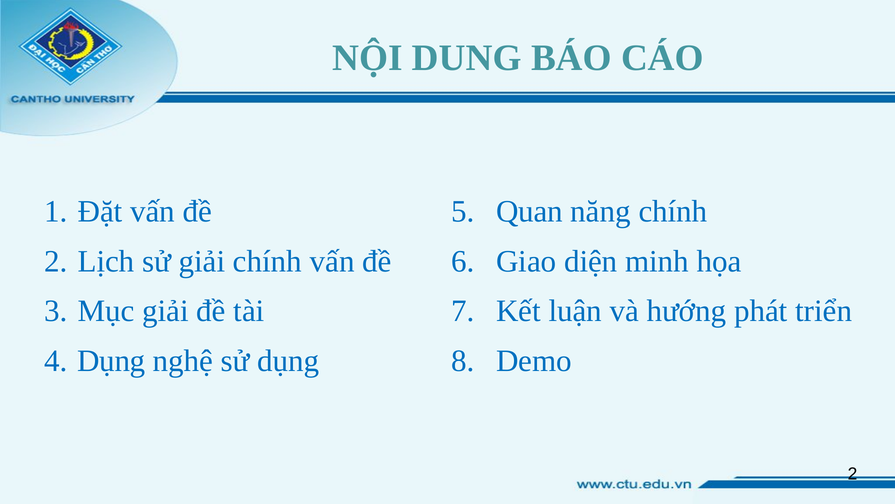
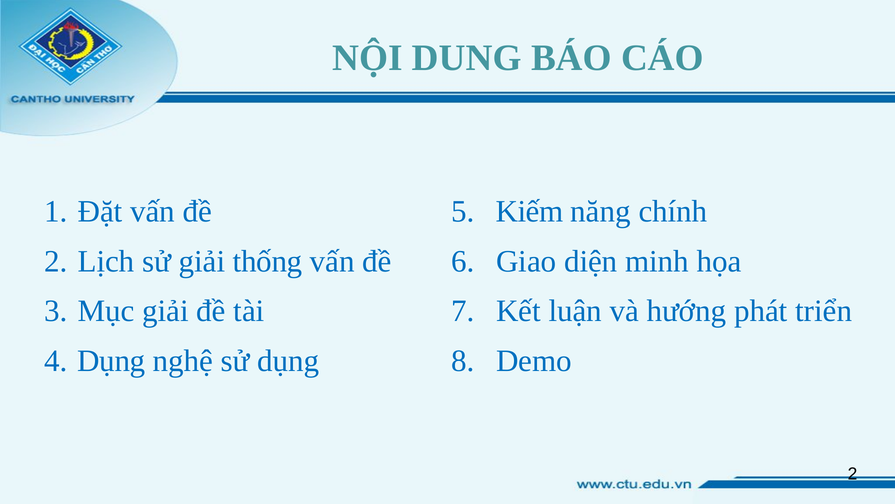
Quan: Quan -> Kiếm (530, 211)
giải chính: chính -> thống (268, 261)
